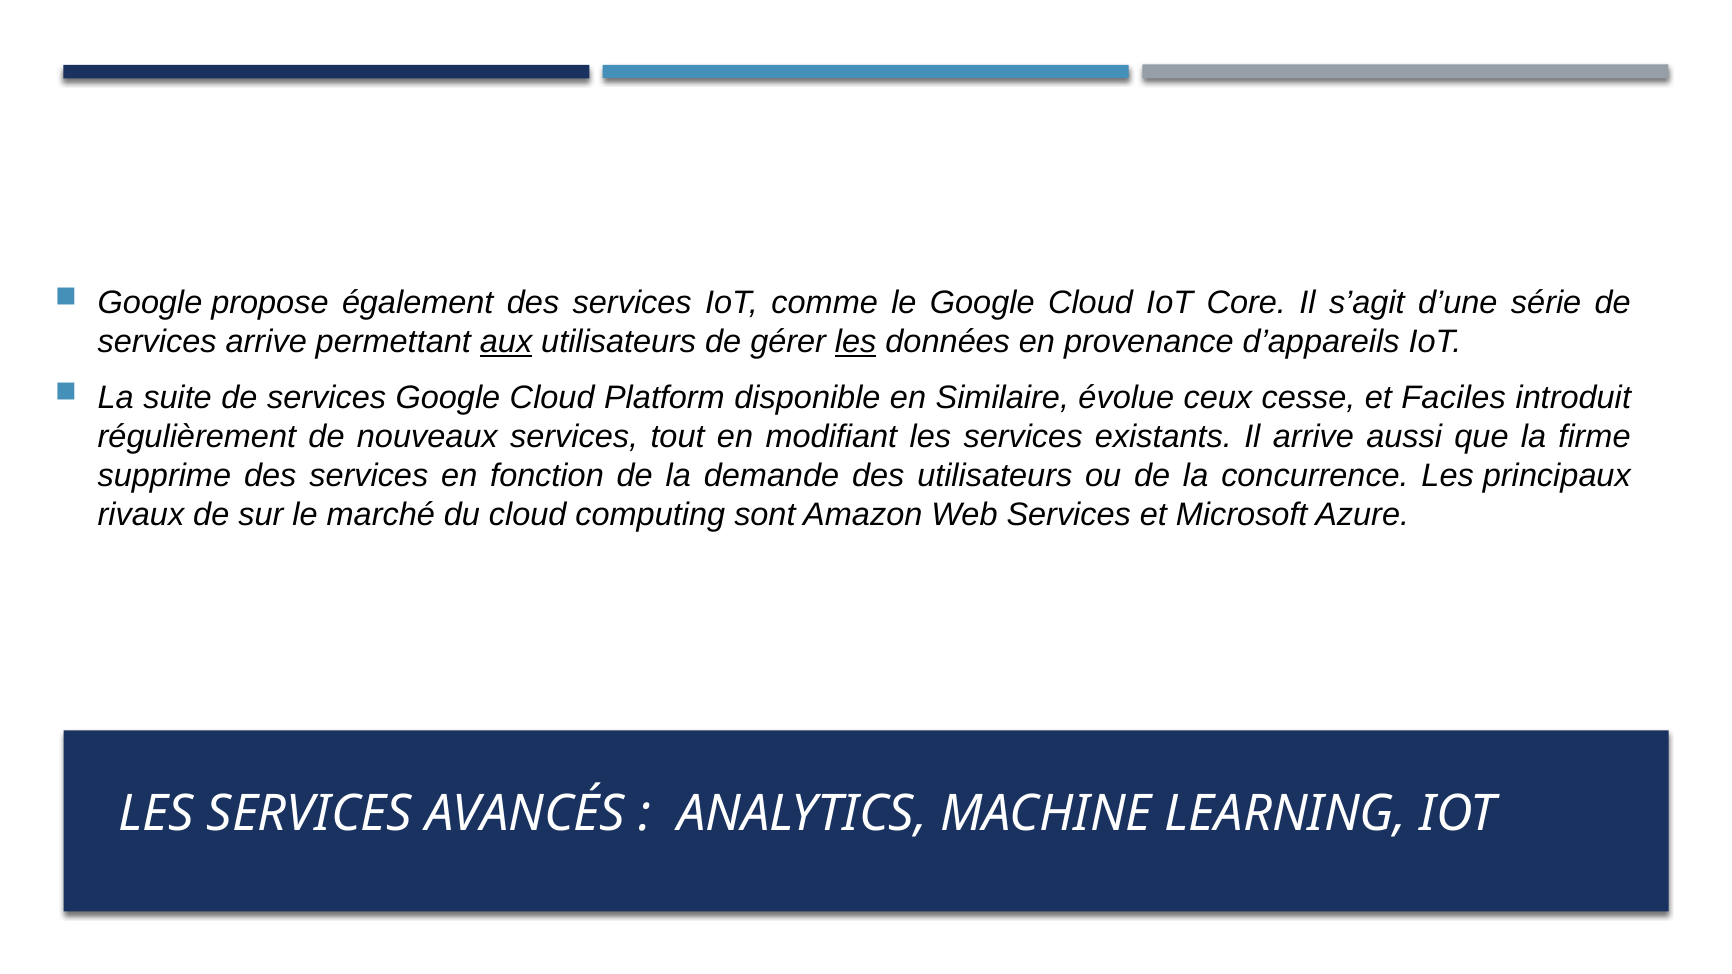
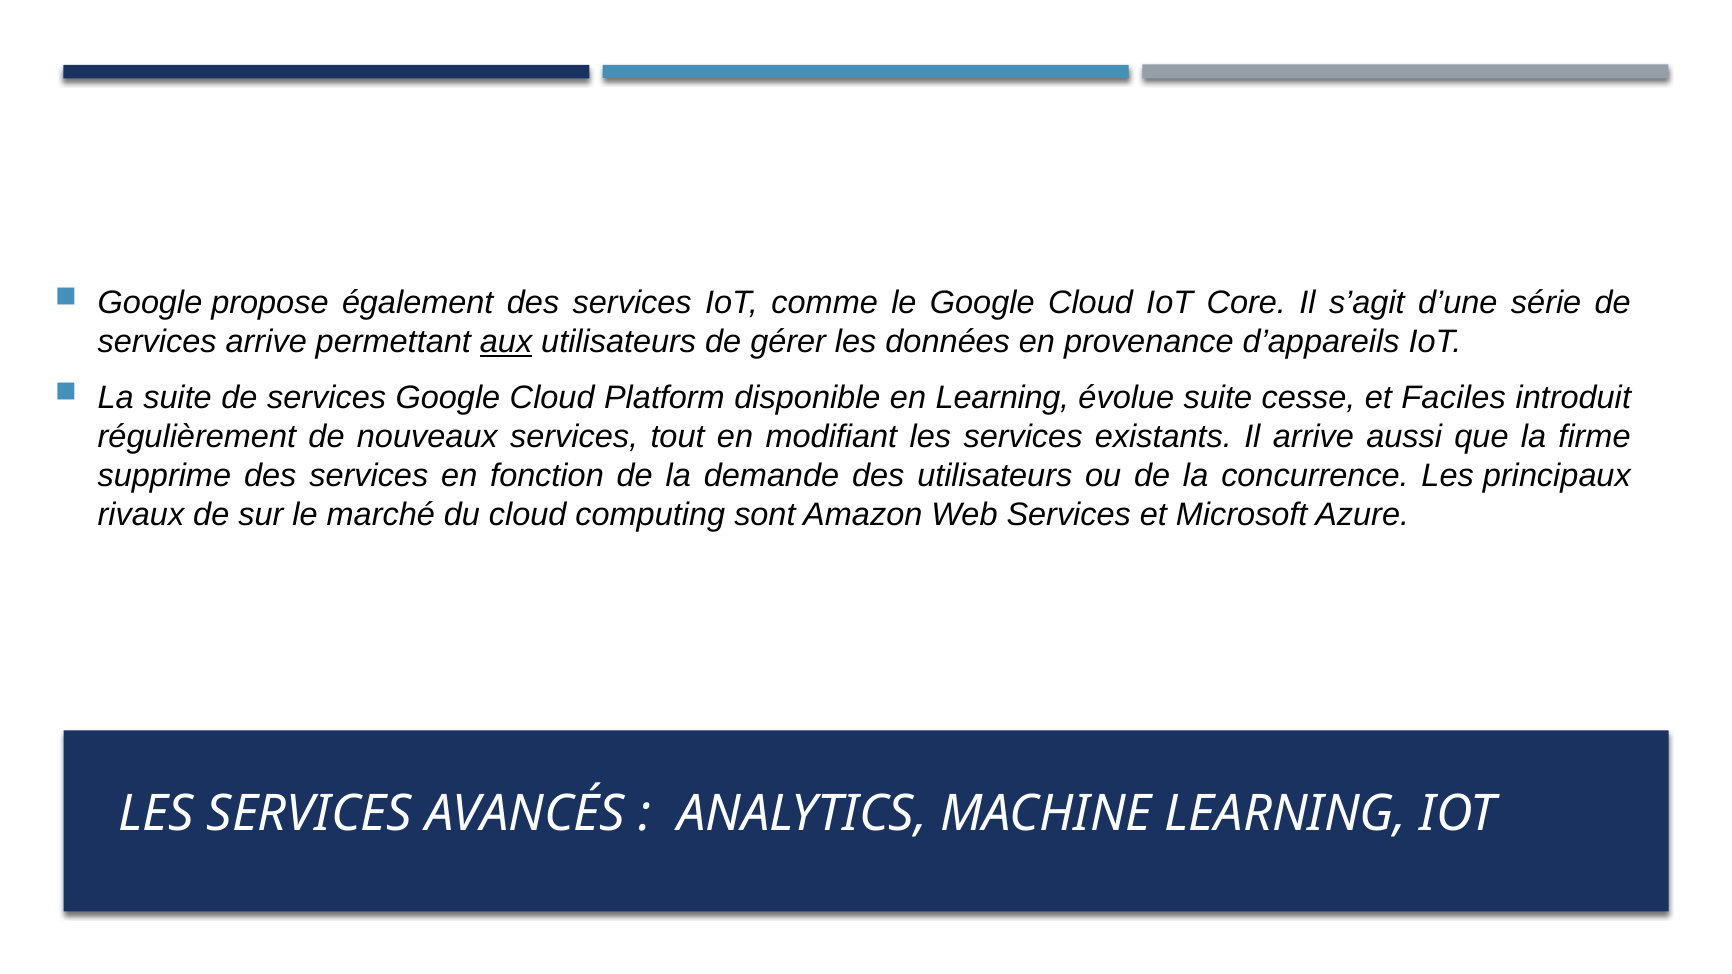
les underline: present -> none (856, 342)
en Similaire: Similaire -> Learning (1002, 398)
évolue ceux: ceux -> suite (1218, 398)
